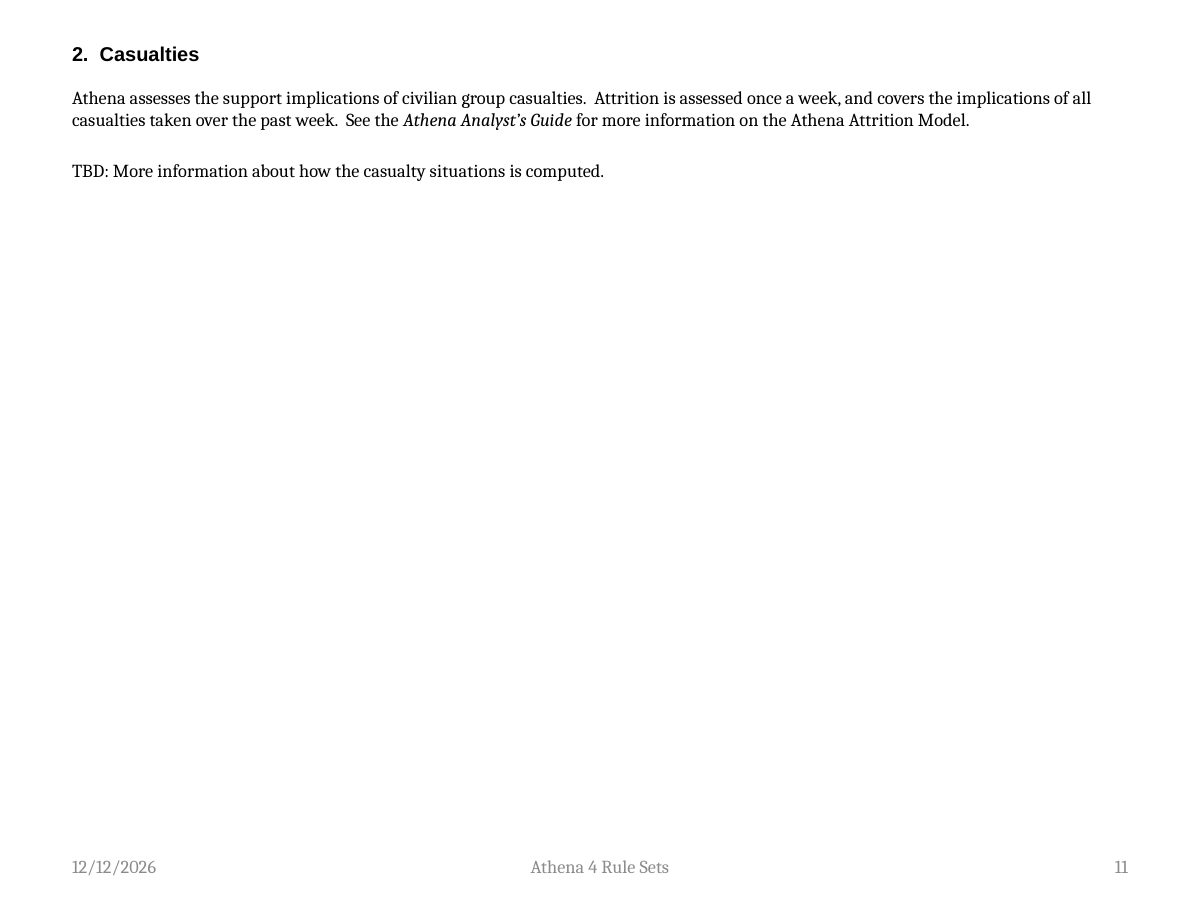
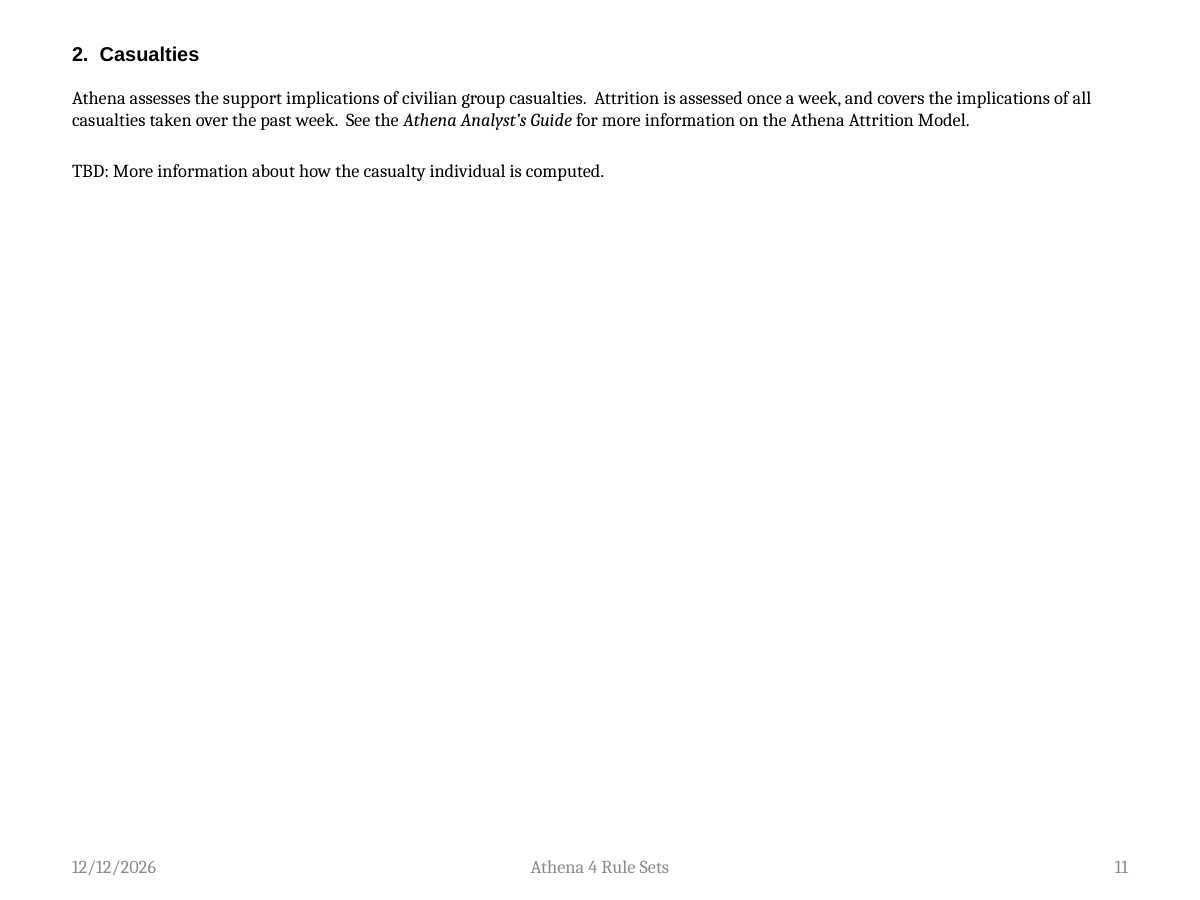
situations: situations -> individual (468, 172)
